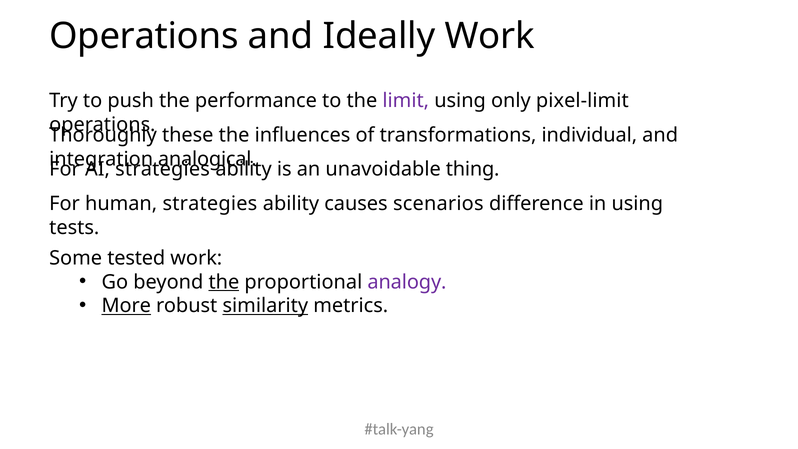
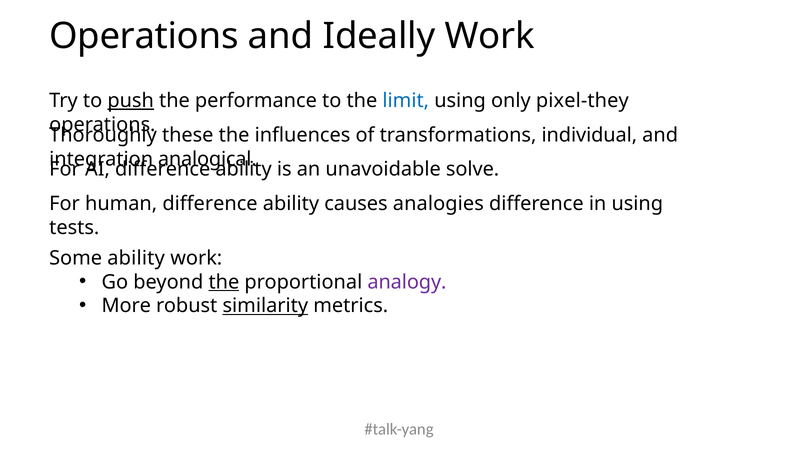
push underline: none -> present (131, 101)
limit colour: purple -> blue (406, 101)
pixel-limit: pixel-limit -> pixel-they (582, 101)
strategies: strategies -> difference (163, 169)
thing: thing -> solve (473, 169)
human strategies: strategies -> difference (210, 204)
scenarios: scenarios -> analogies (438, 204)
Some tested: tested -> ability (136, 258)
More underline: present -> none (126, 306)
